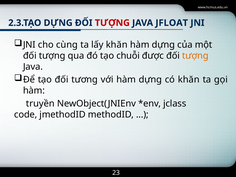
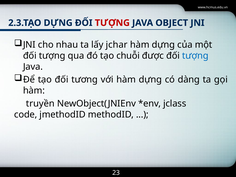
JFLOAT: JFLOAT -> OBJECT (172, 23)
cùng: cùng -> nhau (67, 45)
lấy khăn: khăn -> jchar (117, 45)
tượng colour: orange -> blue (195, 56)
có khăn: khăn -> dàng (189, 80)
